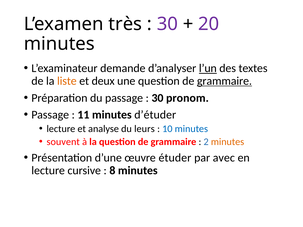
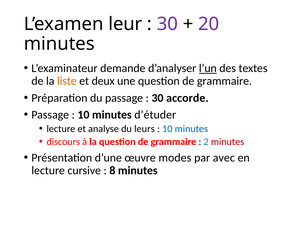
très: très -> leur (125, 24)
grammaire underline: present -> none (224, 81)
pronom: pronom -> accorde (187, 98)
11: 11 -> 10 (83, 115)
souvent: souvent -> discours (63, 142)
minutes colour: orange -> red (228, 142)
étuder: étuder -> modes (175, 158)
